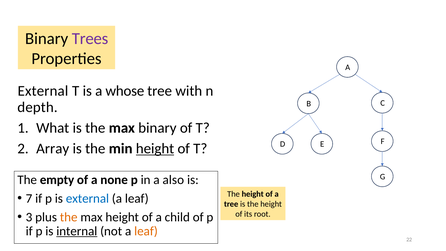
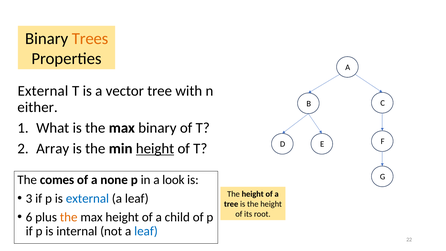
Trees colour: purple -> orange (90, 39)
whose: whose -> vector (125, 91)
depth: depth -> either (38, 107)
empty: empty -> comes (57, 180)
also: also -> look (173, 180)
7: 7 -> 3 (29, 198)
3: 3 -> 6 (29, 217)
internal underline: present -> none (77, 231)
leaf colour: orange -> blue (146, 231)
